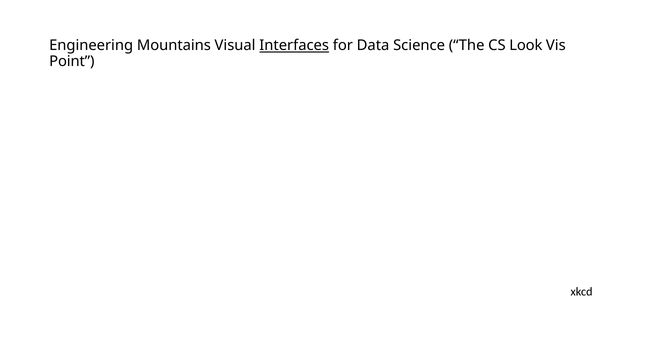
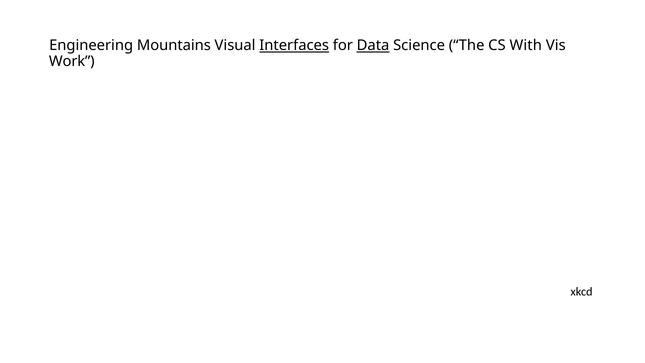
Data underline: none -> present (373, 46)
Look: Look -> With (526, 46)
Point: Point -> Work (72, 62)
